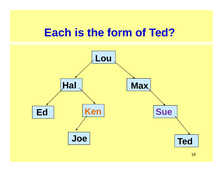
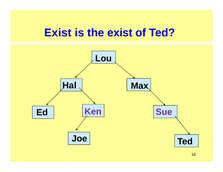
Each: Each -> Exist (58, 33)
the form: form -> exist (120, 33)
Ken colour: orange -> purple (93, 112)
